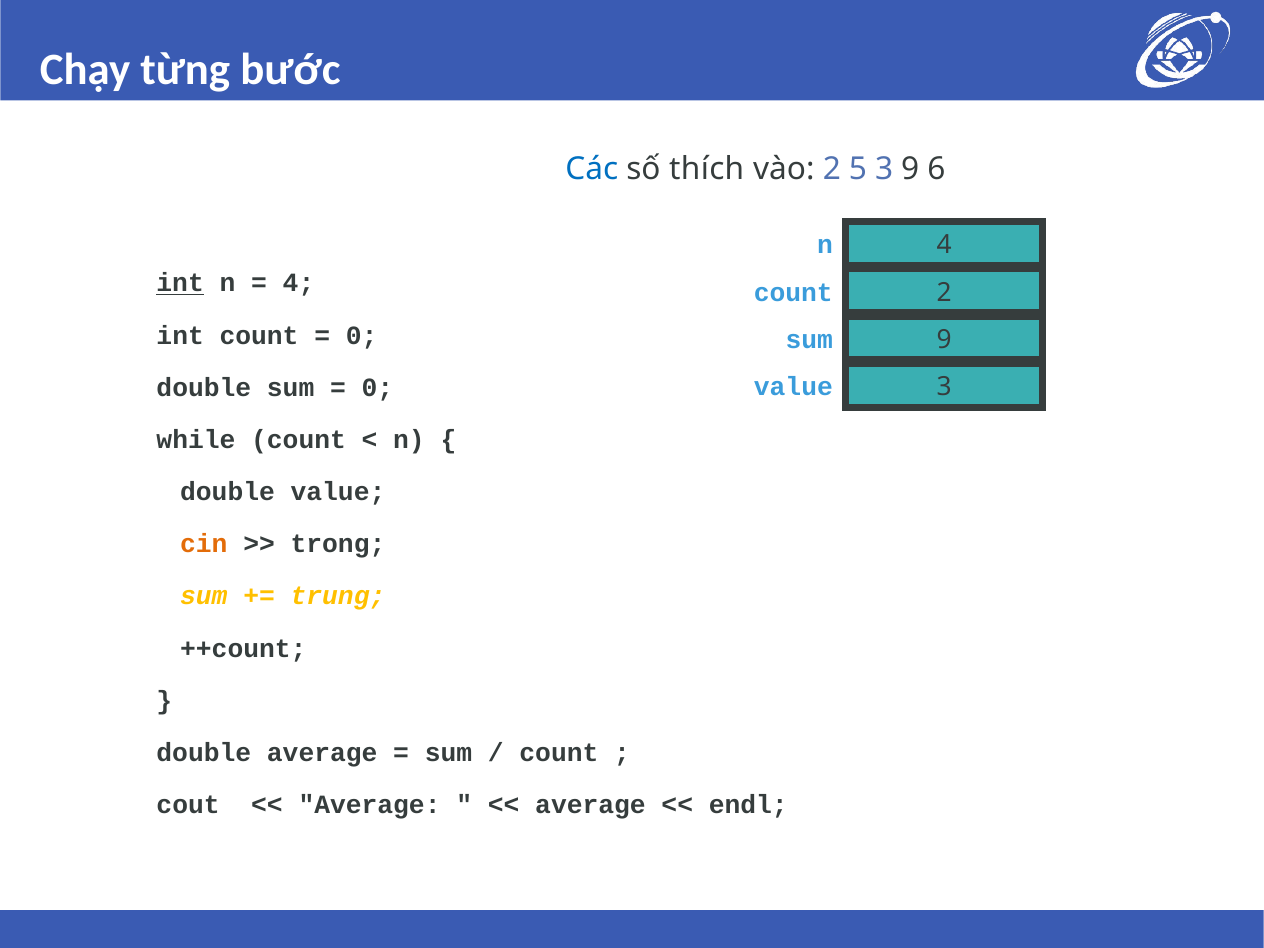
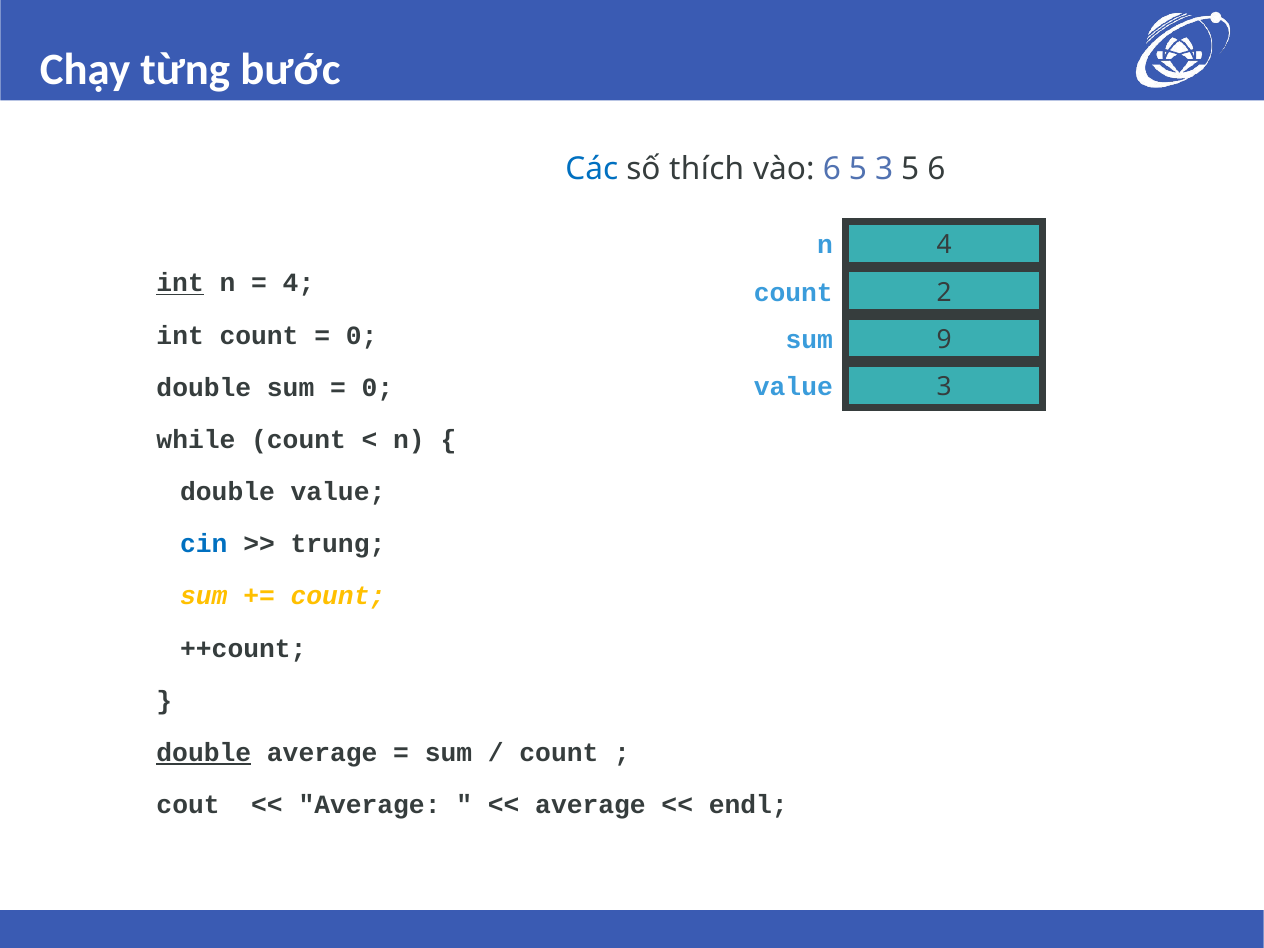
vào 2: 2 -> 6 (832, 170)
5 3 9: 9 -> 5 (910, 170)
cin colour: orange -> blue (204, 544)
trong: trong -> trung (338, 544)
trung: trung -> count (338, 596)
double underline: none -> present (204, 753)
